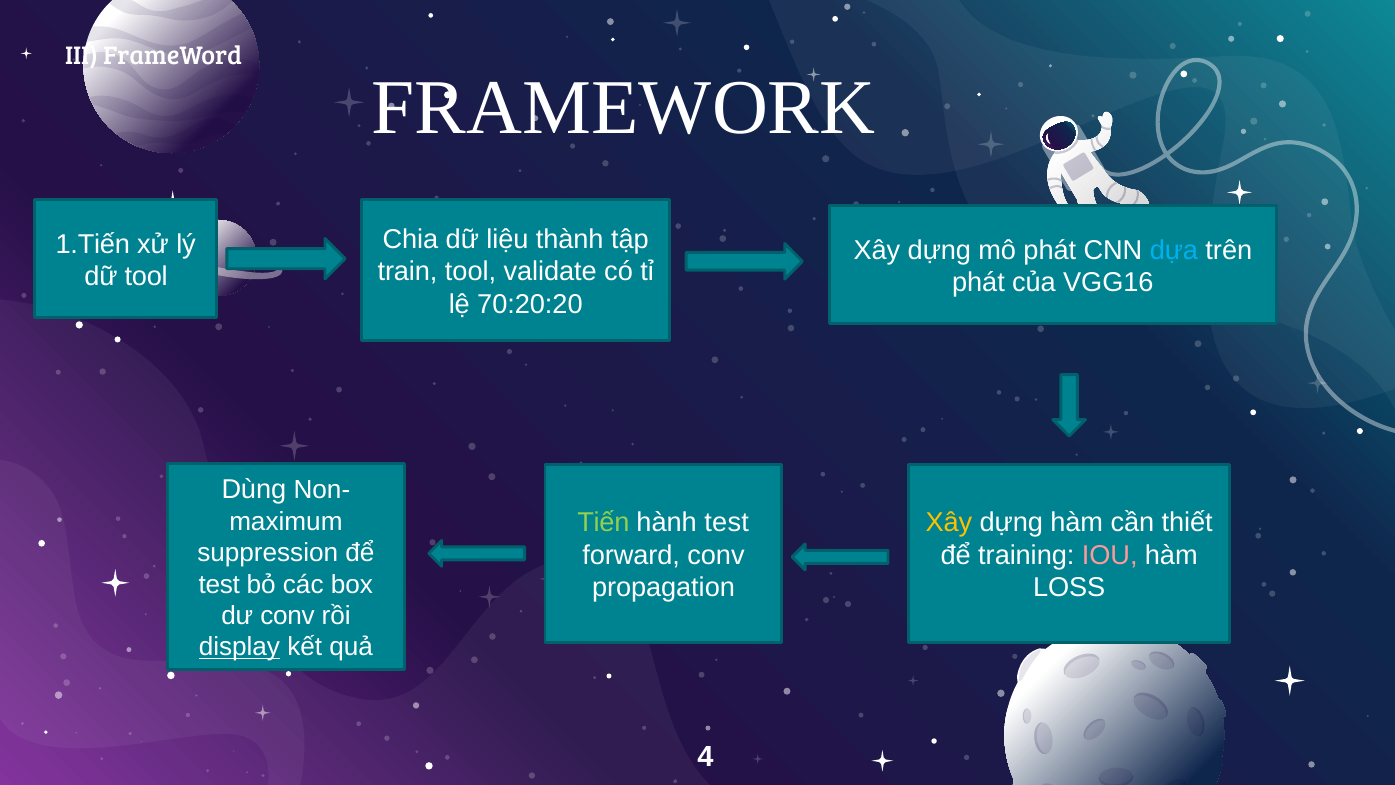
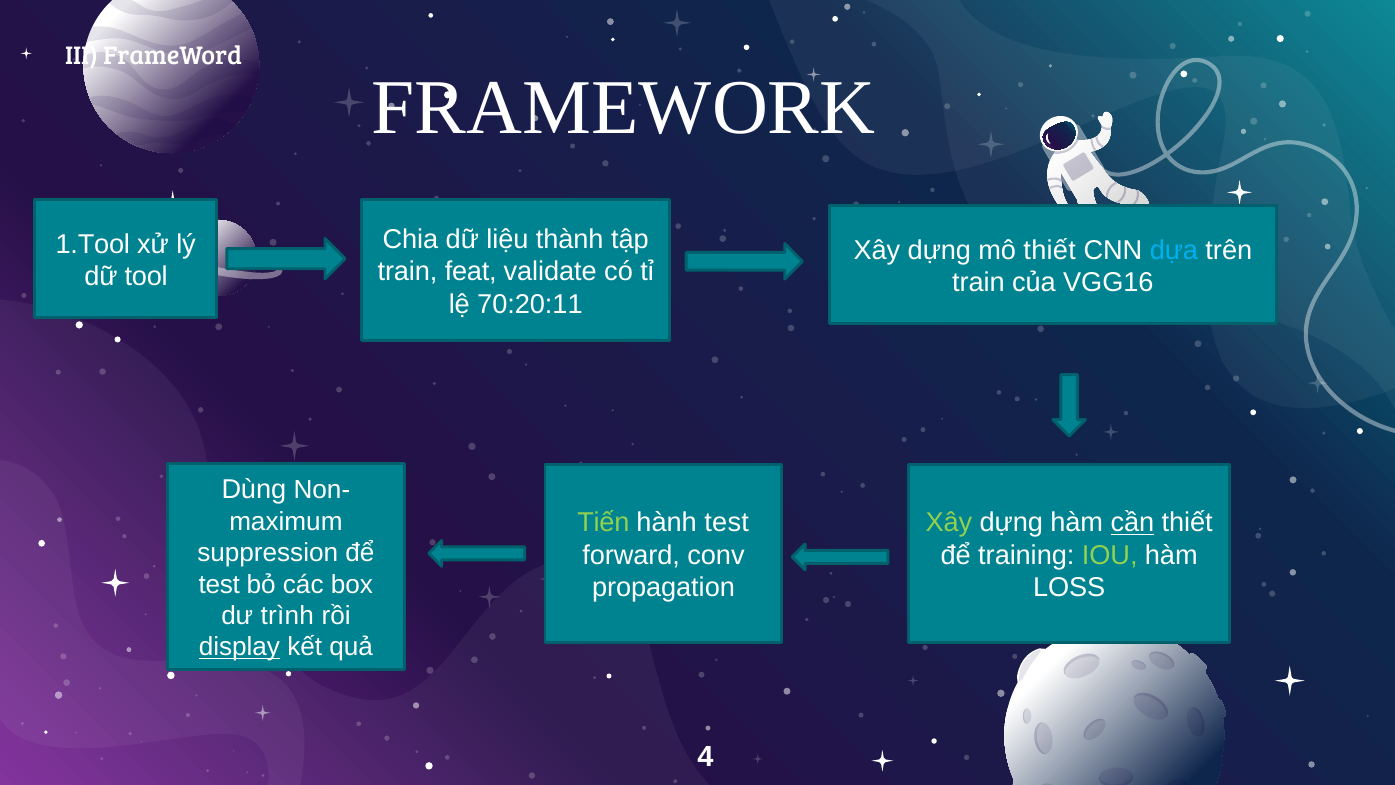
1.Tiến: 1.Tiến -> 1.Tool (93, 244)
mô phát: phát -> thiết (1050, 250)
train tool: tool -> feat (471, 272)
phát: phát -> train (978, 283)
70:20:20: 70:20:20 -> 70:20:11 (530, 304)
Xây colour: yellow -> light green (949, 523)
cần underline: none -> present (1132, 523)
IOU colour: pink -> light green (1110, 555)
dư conv: conv -> trình (287, 616)
